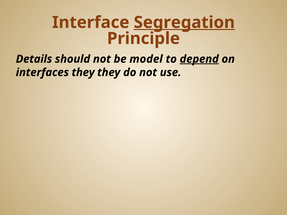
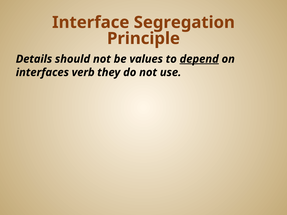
Segregation underline: present -> none (184, 22)
model: model -> values (146, 59)
interfaces they: they -> verb (83, 72)
